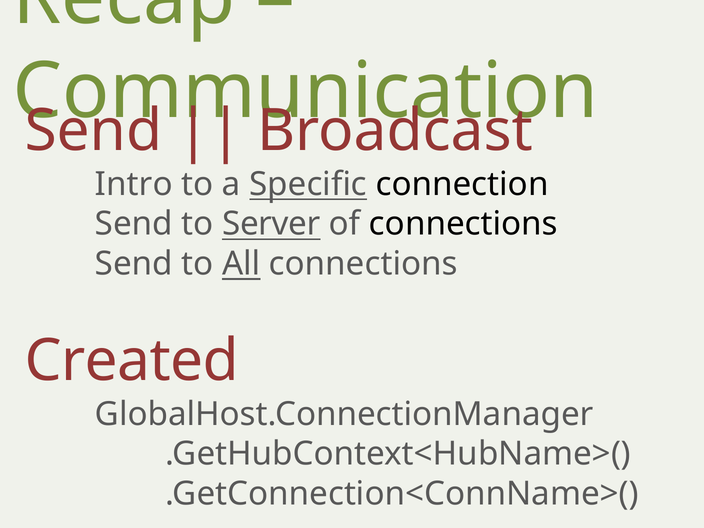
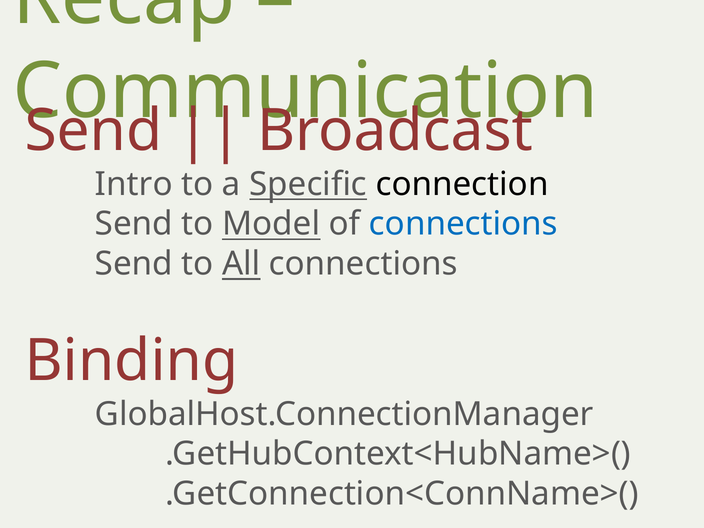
Server: Server -> Model (271, 224)
connections colour: black -> blue (463, 224)
Created: Created -> Binding (131, 361)
